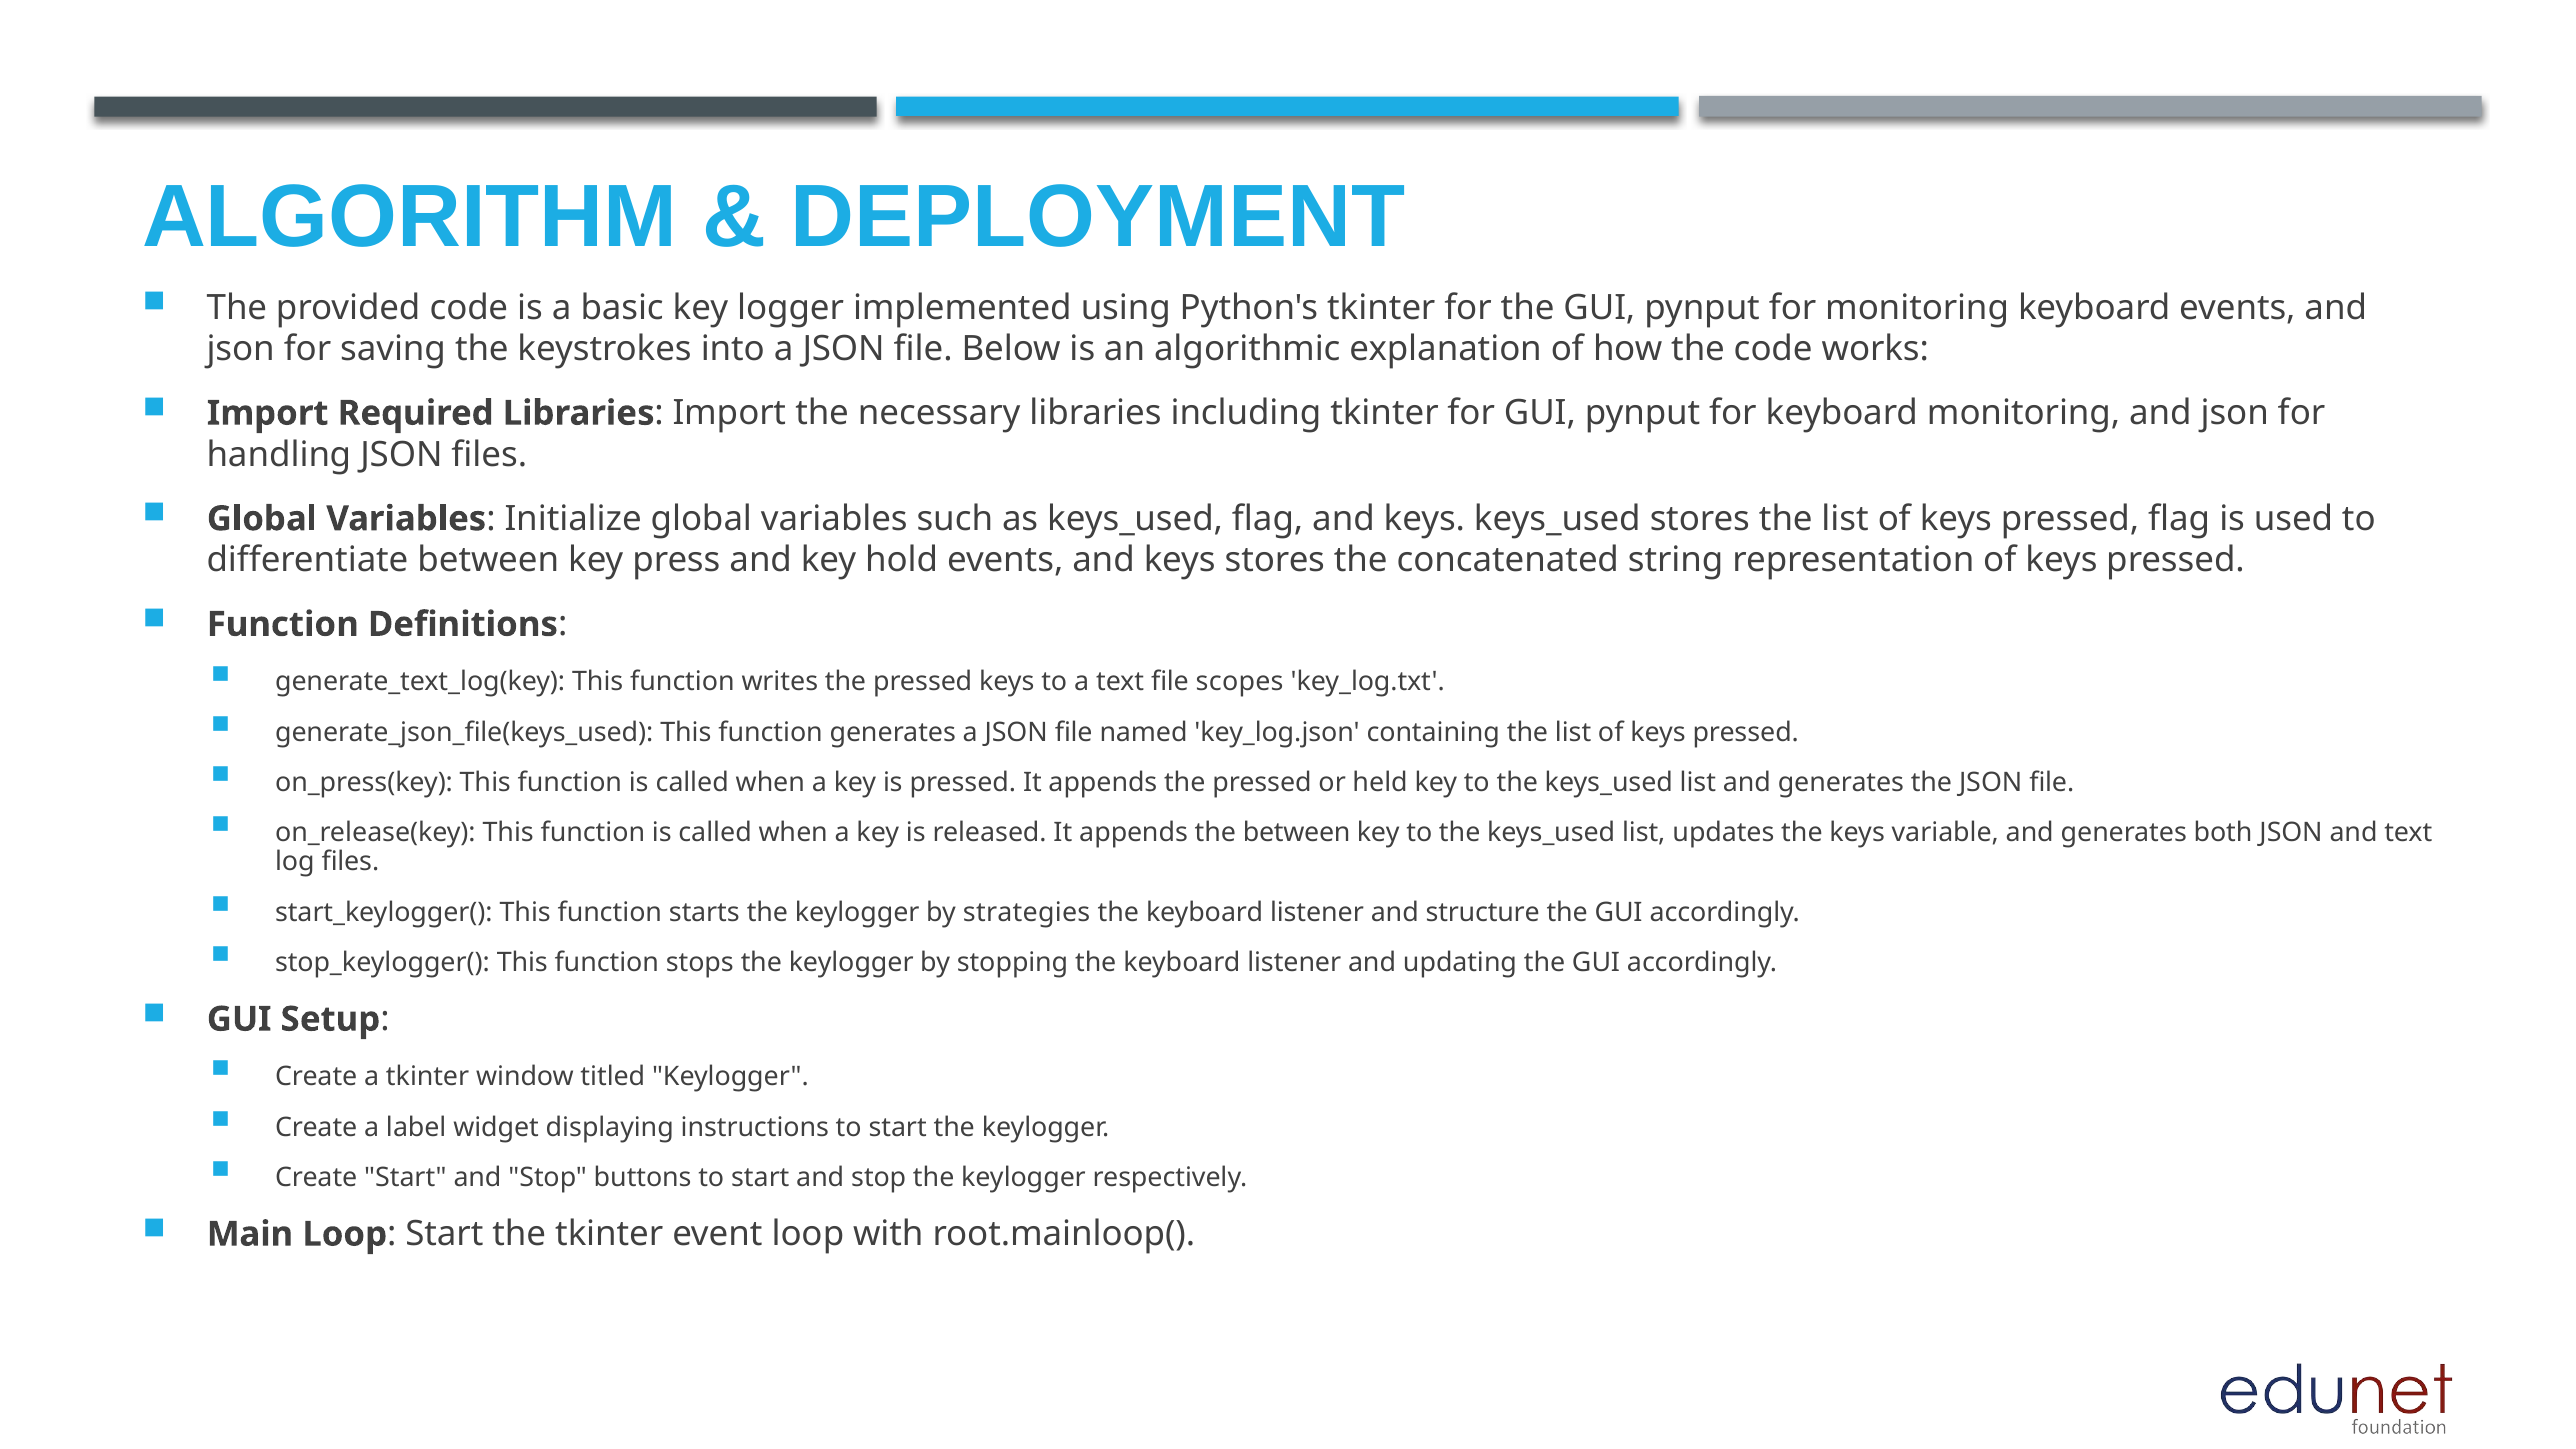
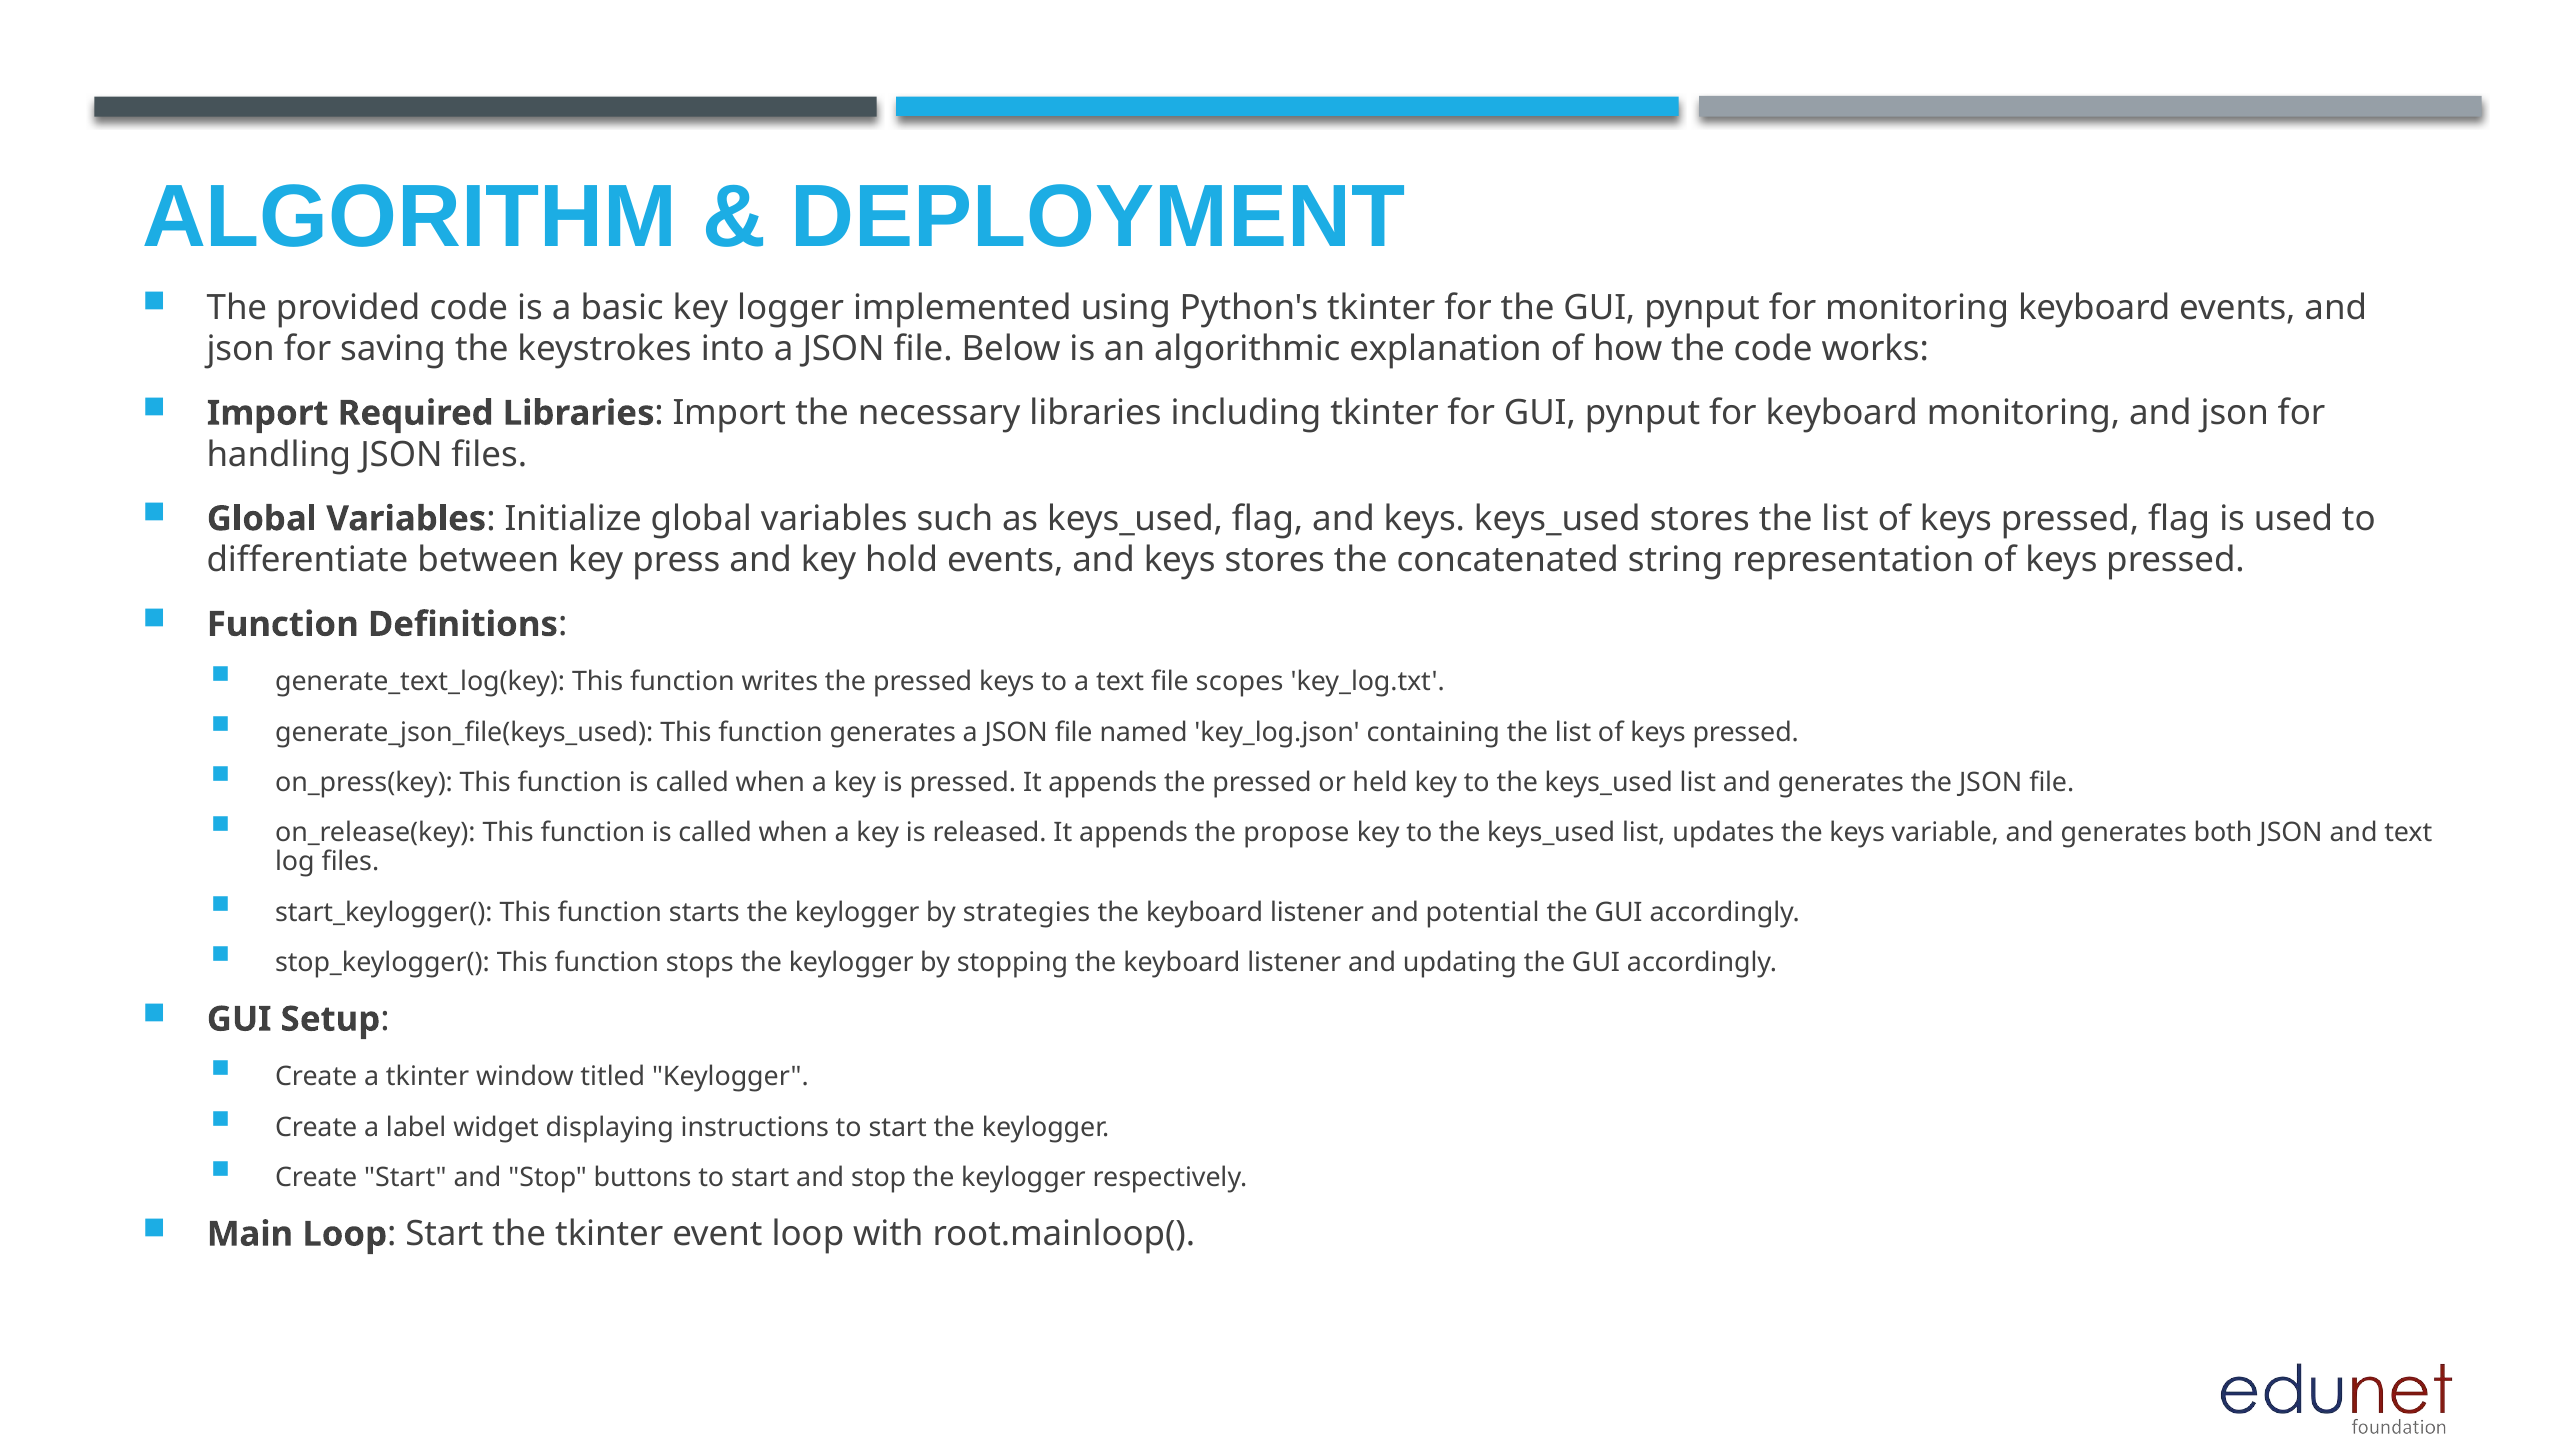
the between: between -> propose (1296, 833)
structure: structure -> potential (1483, 912)
